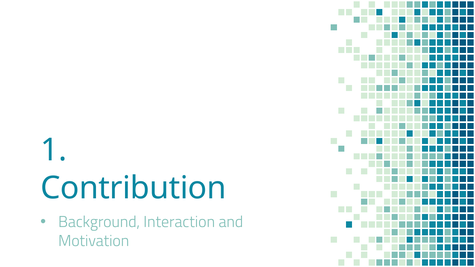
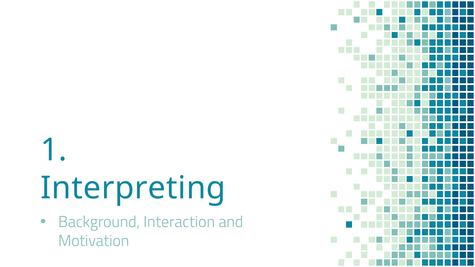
Contribution: Contribution -> Interpreting (133, 188)
